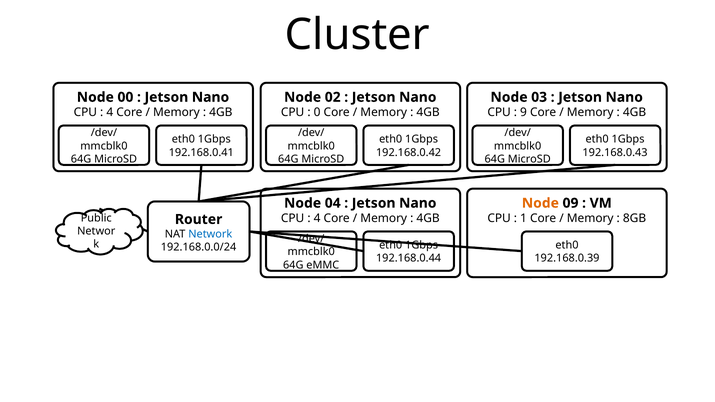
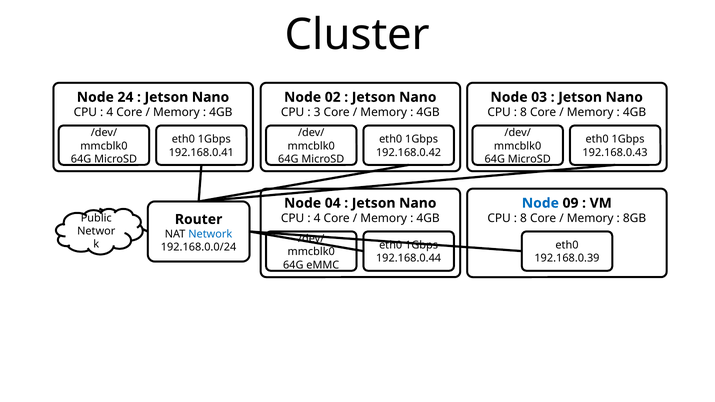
00: 00 -> 24 (125, 97)
0: 0 -> 3 (317, 113)
9: 9 -> 8 (524, 113)
Node colour: orange -> blue (540, 203)
1: 1 -> 8 (524, 219)
